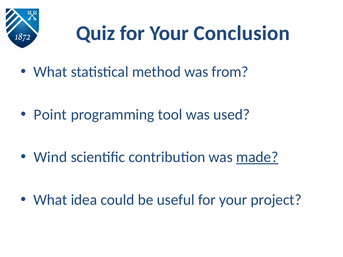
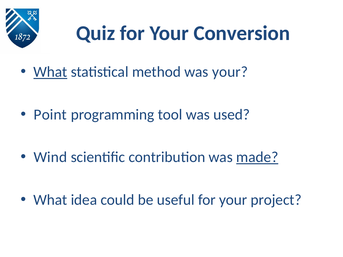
Conclusion: Conclusion -> Conversion (242, 33)
What underline: none -> present (50, 72)
was from: from -> your (230, 72)
